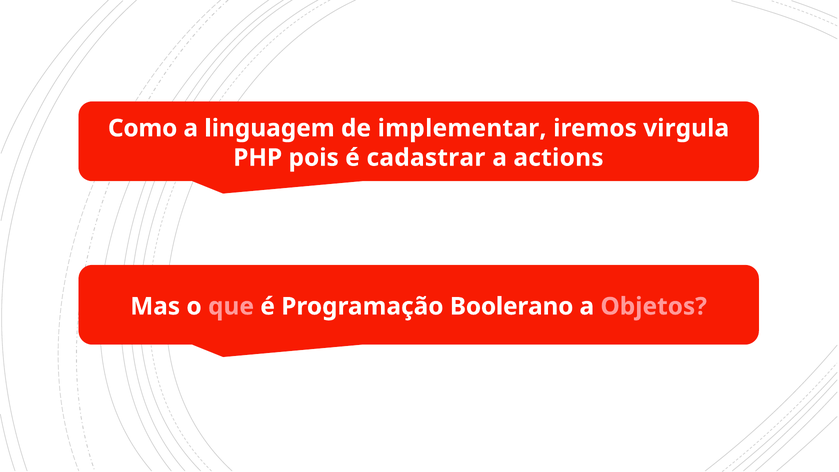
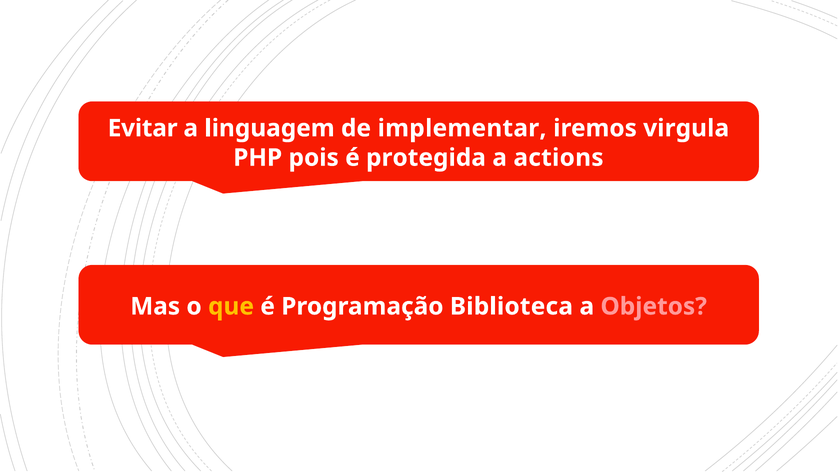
Como: Como -> Evitar (143, 128)
cadastrar: cadastrar -> protegida (426, 158)
que colour: pink -> yellow (231, 306)
Boolerano: Boolerano -> Biblioteca (511, 306)
